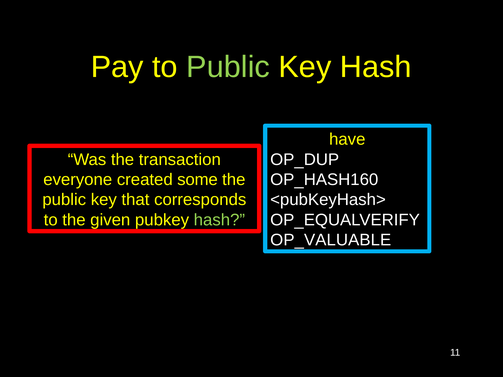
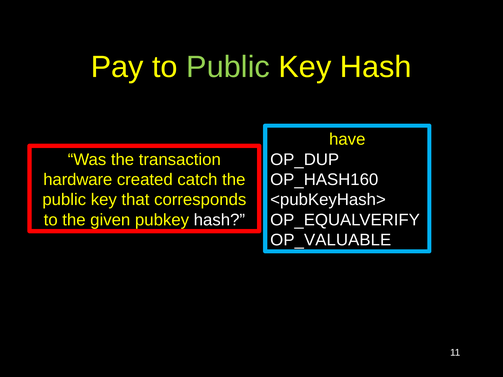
everyone: everyone -> hardware (78, 180)
some: some -> catch (197, 180)
hash colour: light green -> white (219, 220)
